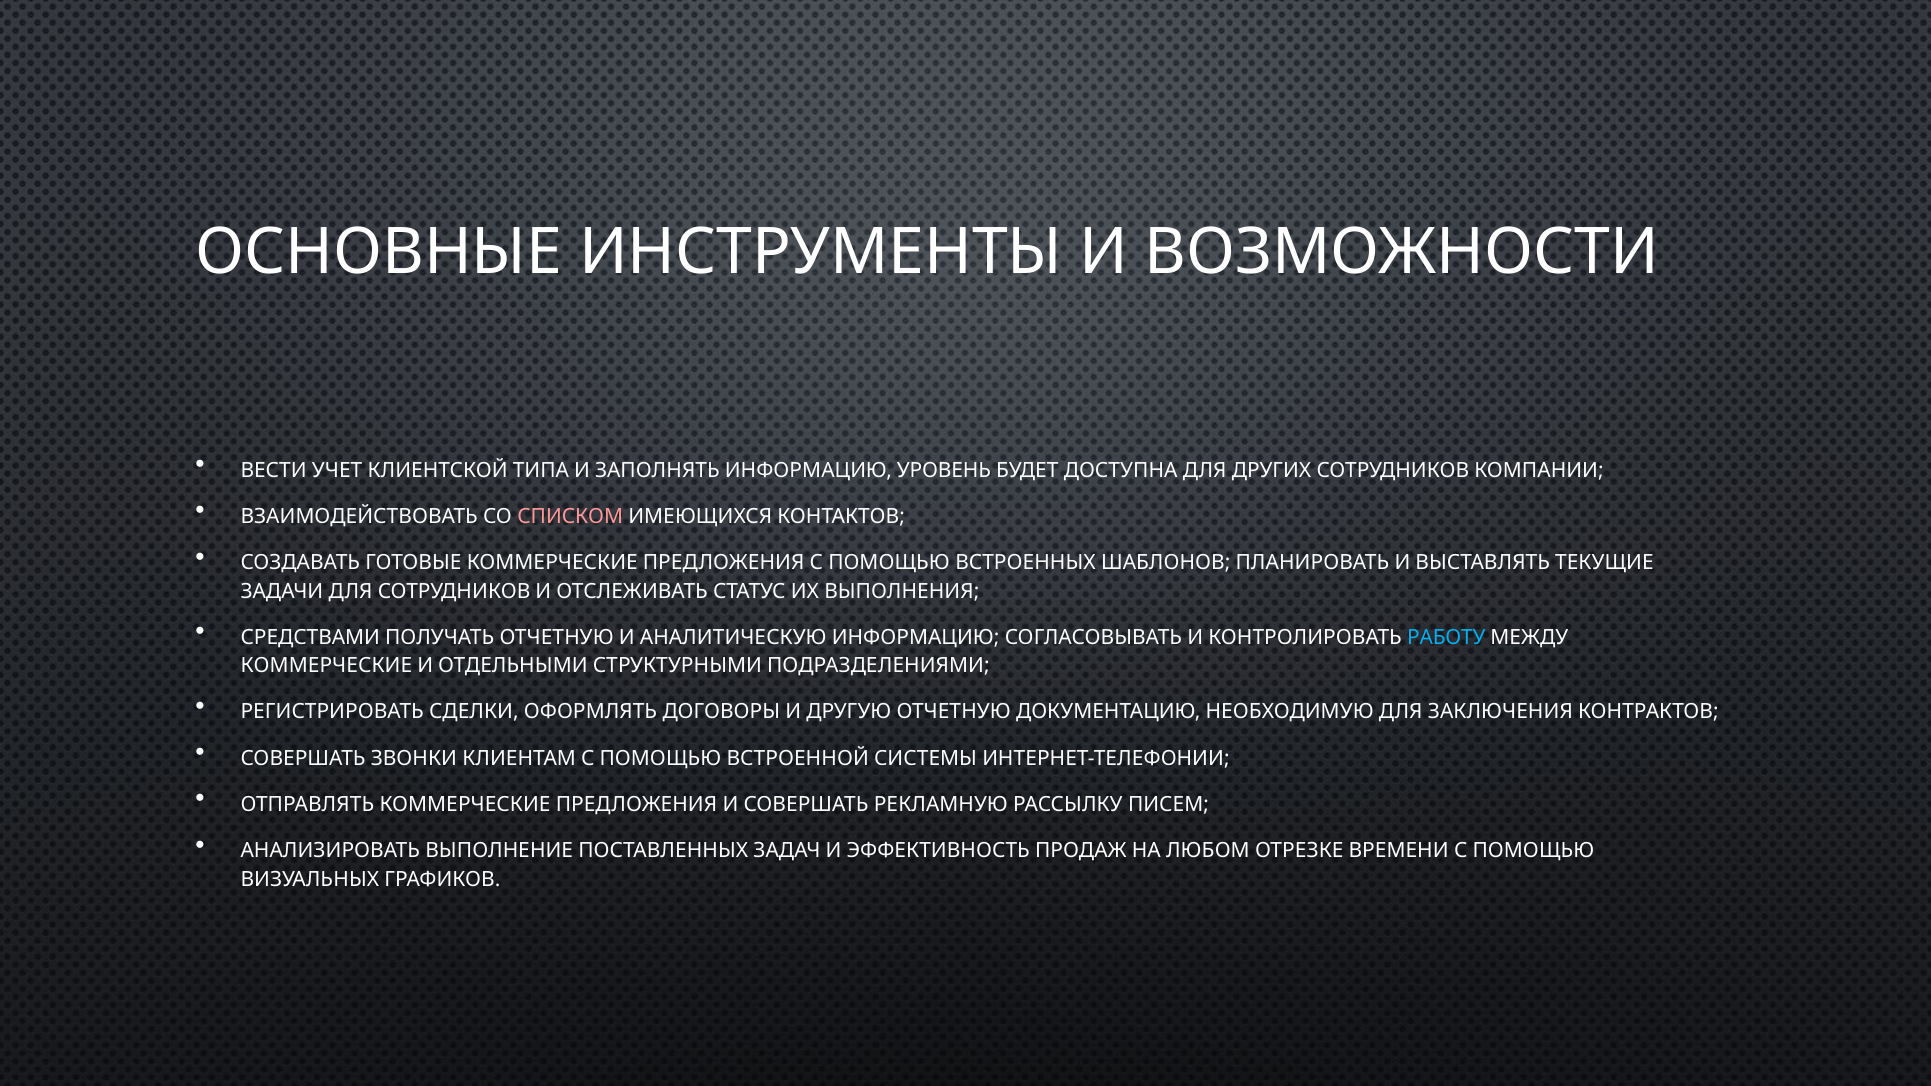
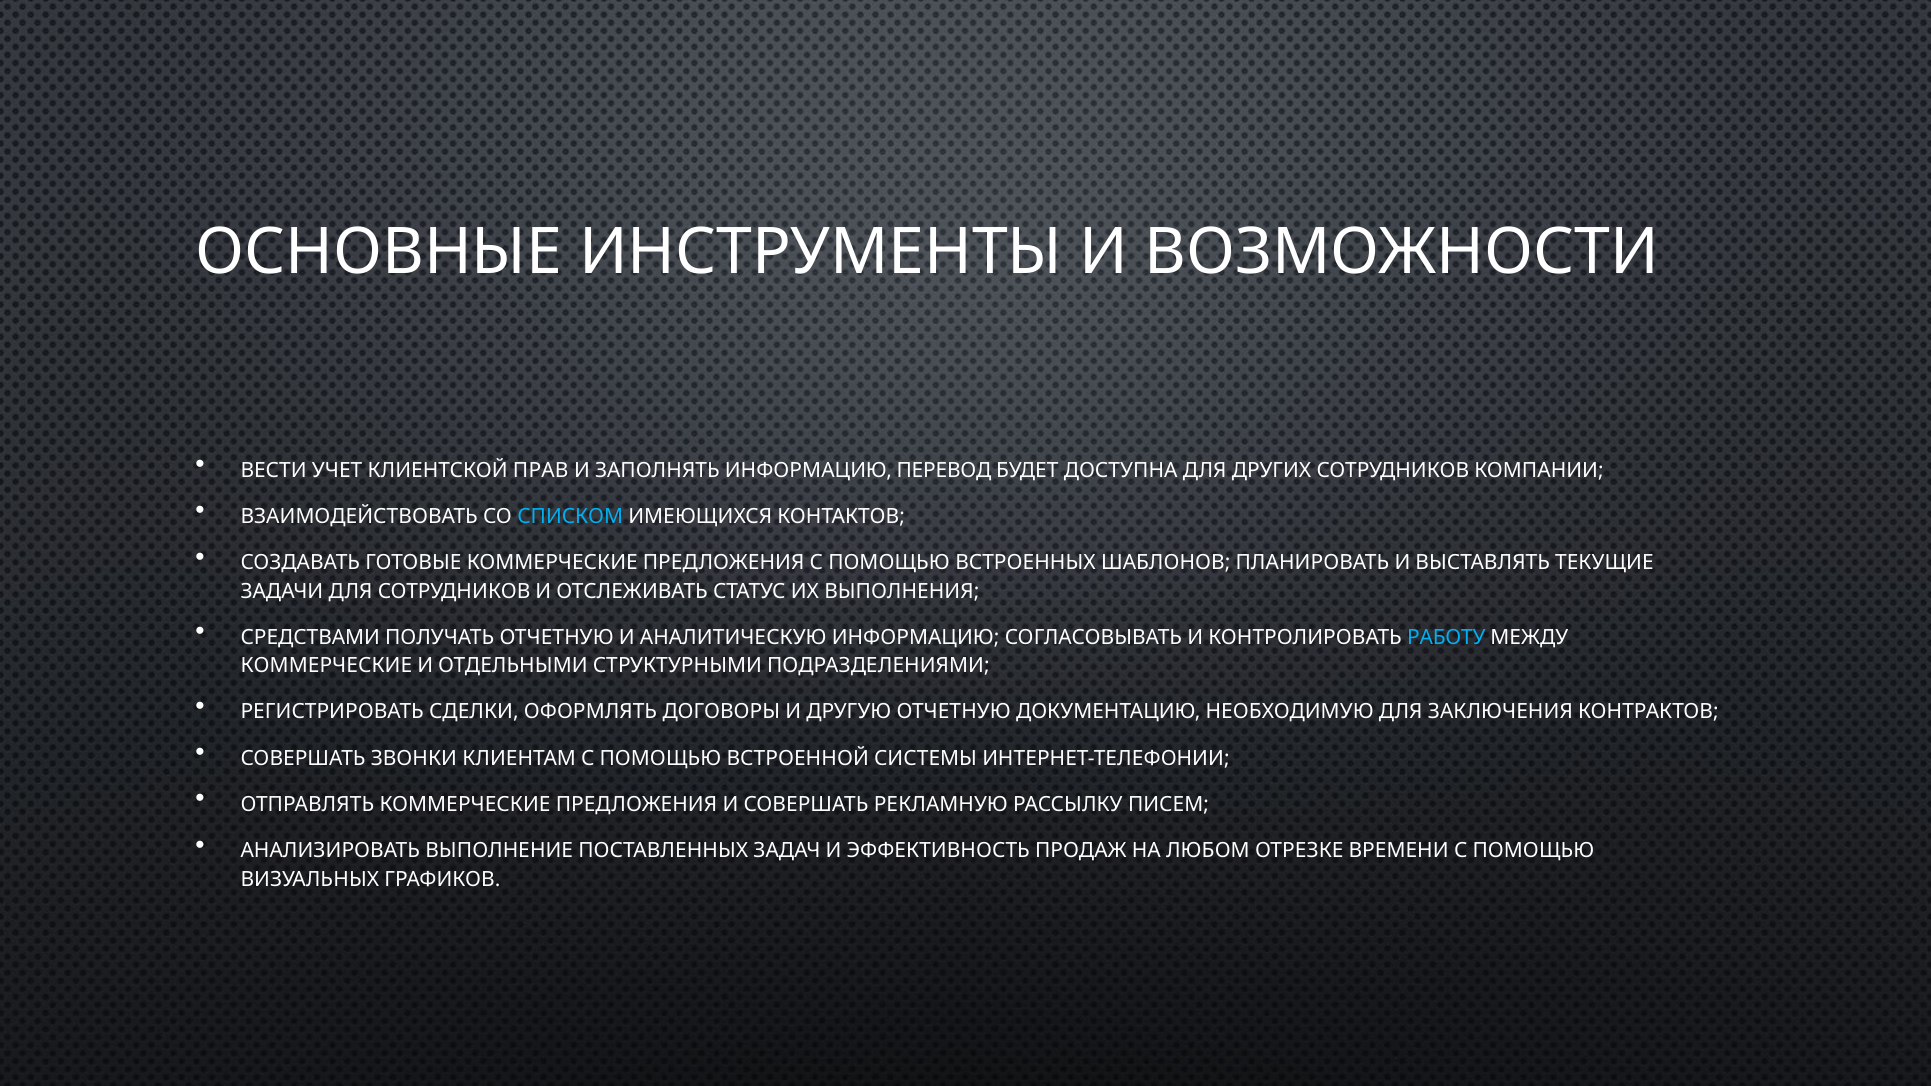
ТИПА: ТИПА -> ПРАВ (541, 470)
УРОВЕНЬ: УРОВЕНЬ -> ПЕРЕВОД (944, 470)
СПИСКОМ colour: pink -> light blue (570, 517)
